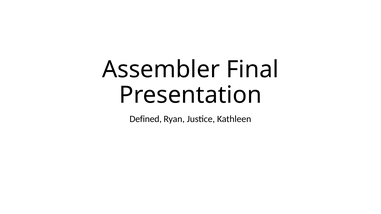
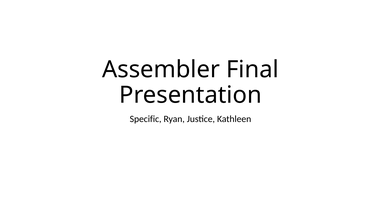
Defined: Defined -> Specific (146, 119)
